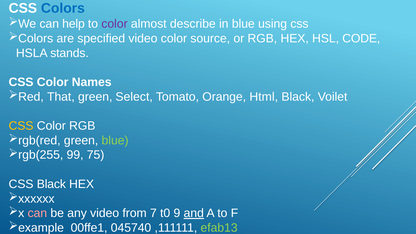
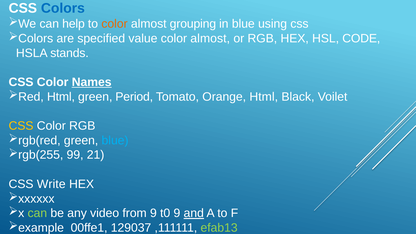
color colour: purple -> orange (114, 24)
describe: describe -> grouping (193, 24)
specified video: video -> value (143, 38)
source: source -> almost (210, 38)
Names underline: none -> present (92, 82)
That: That -> Html (61, 97)
Select: Select -> Period (134, 97)
blue colour: light green -> light blue (115, 140)
75: 75 -> 21 (96, 155)
CSS Black: Black -> Write (51, 184)
can colour: pink -> light green (37, 213)
from 7: 7 -> 9 (153, 213)
045740: 045740 -> 129037 (131, 228)
